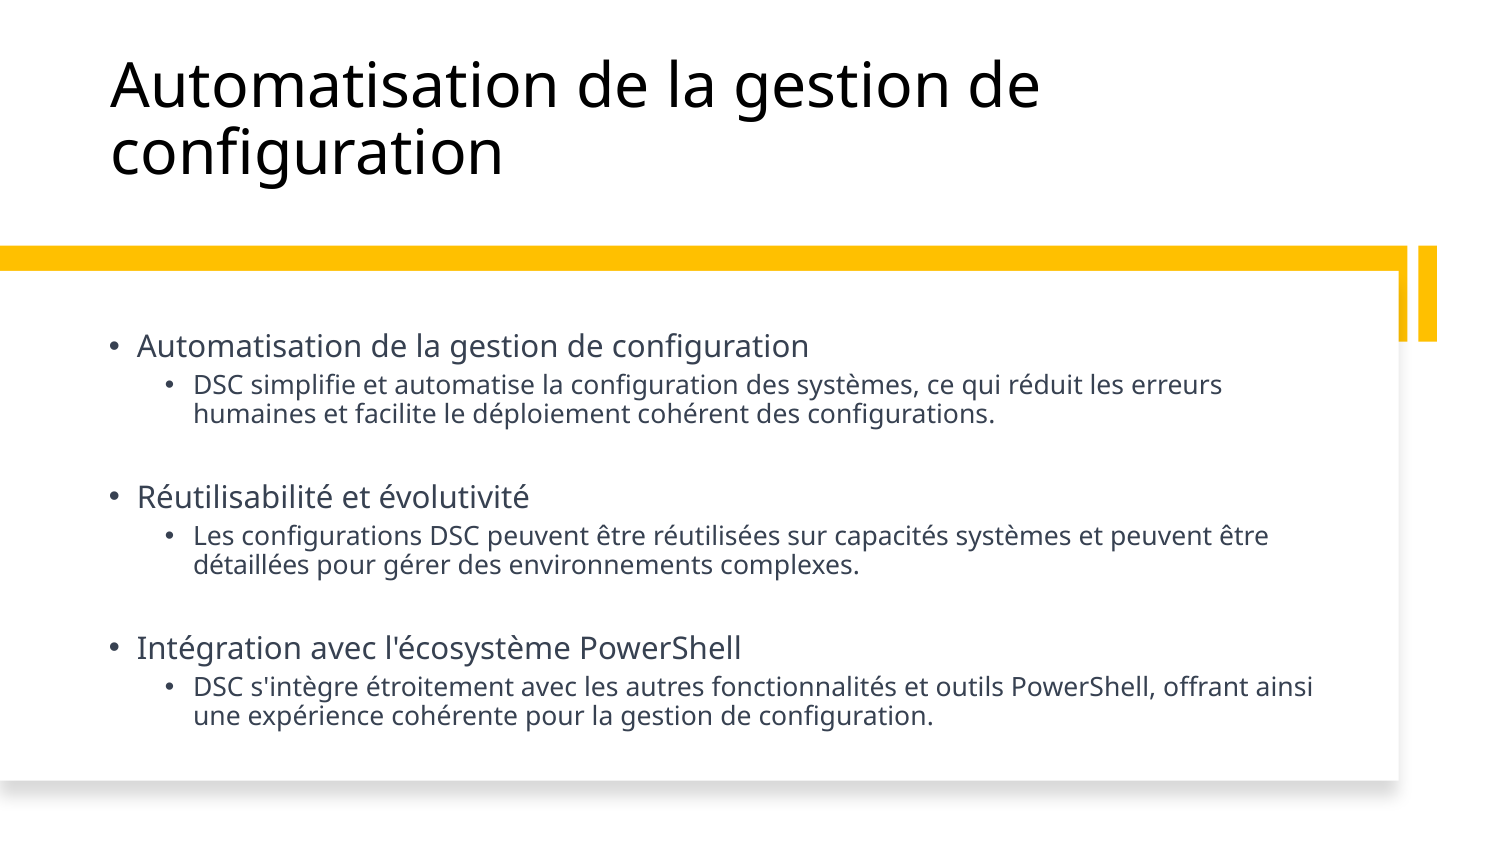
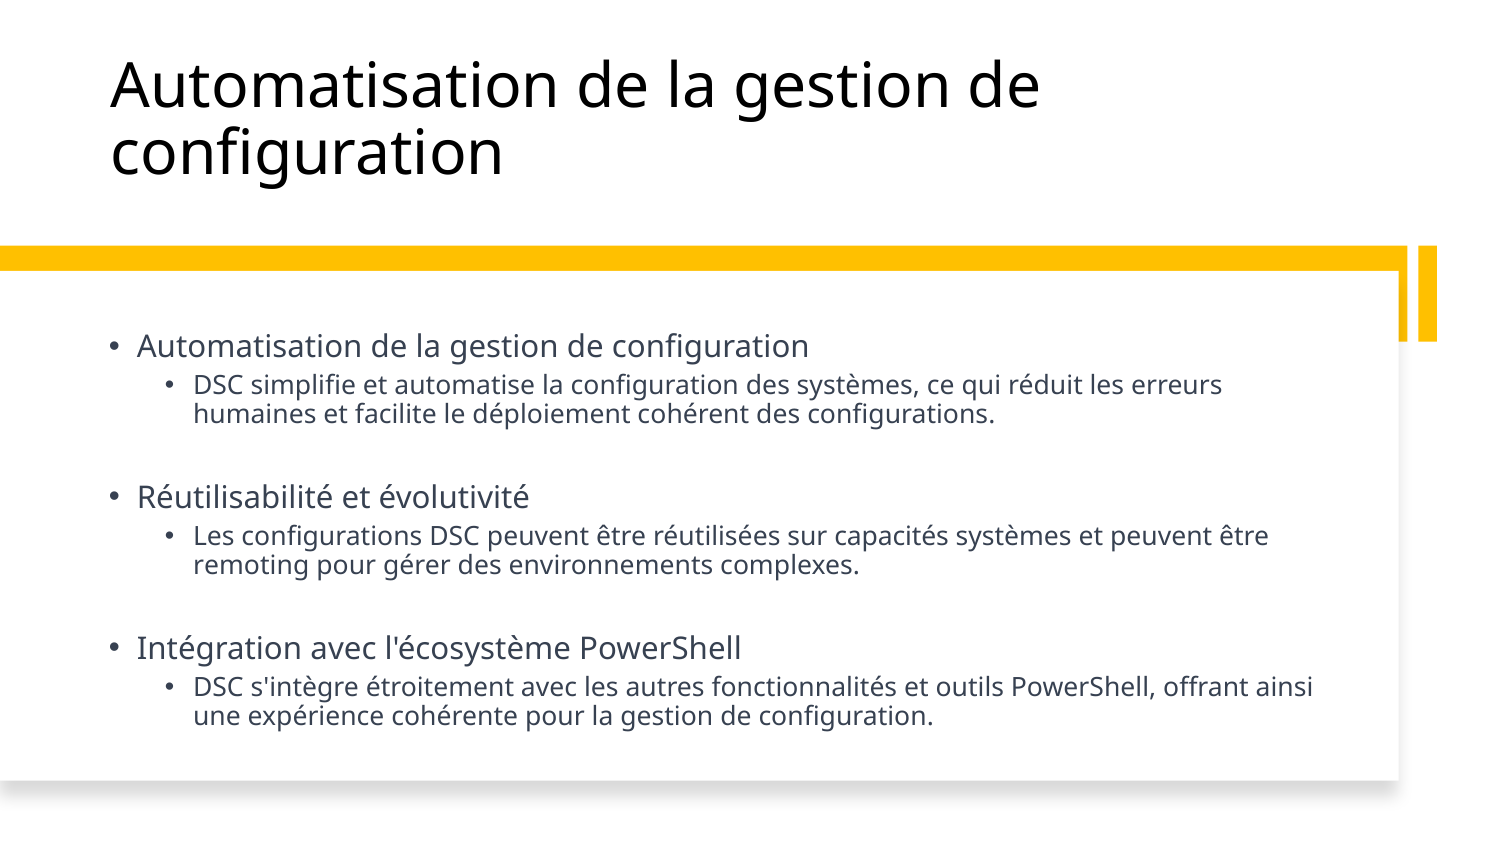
détaillées: détaillées -> remoting (251, 565)
